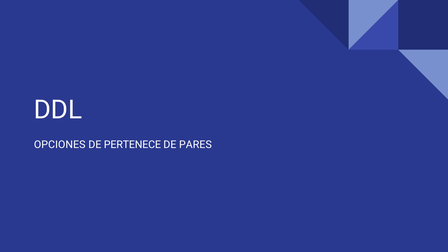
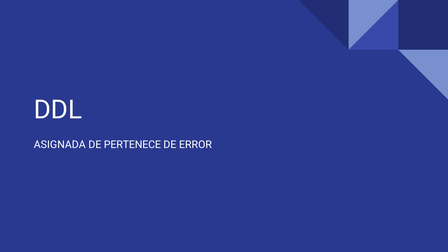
OPCIONES: OPCIONES -> ASIGNADA (60, 145)
PARES: PARES -> ERROR (195, 145)
